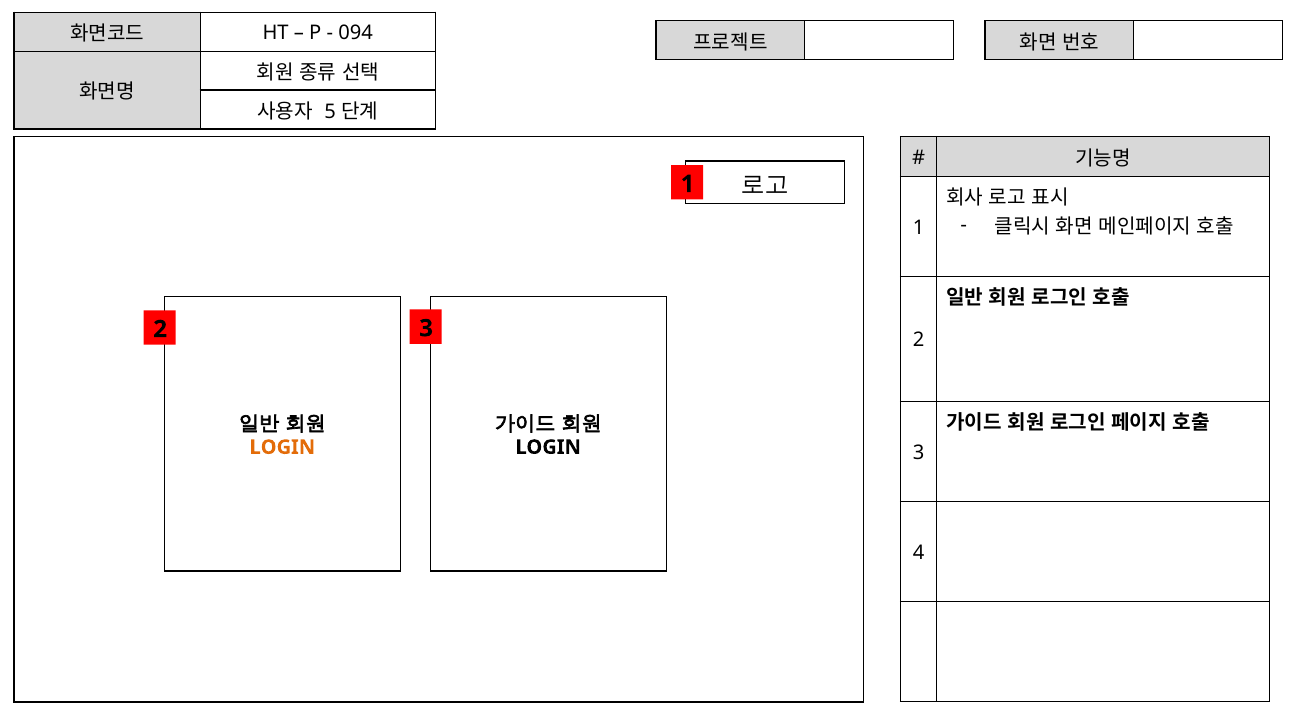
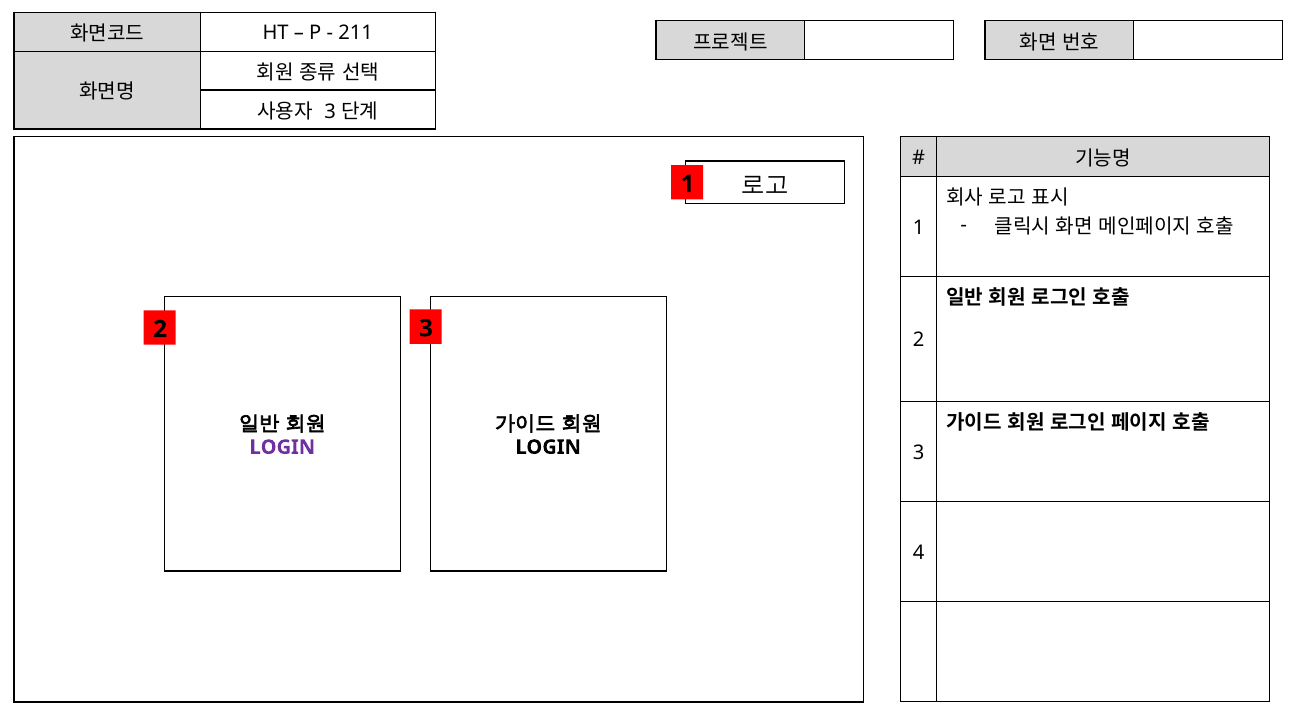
094: 094 -> 211 (356, 33)
5: 5 -> 3 (330, 112)
LOGIN colour: orange -> purple (282, 448)
